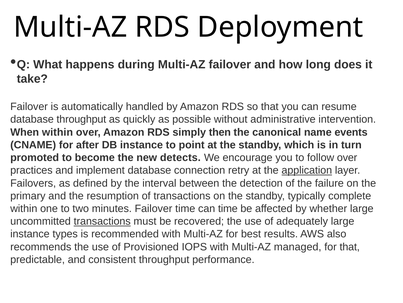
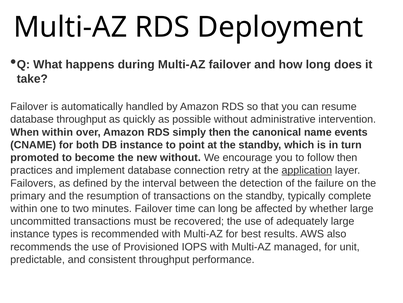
after: after -> both (87, 145)
new detects: detects -> without (180, 157)
follow over: over -> then (347, 157)
can time: time -> long (228, 208)
transactions underline: present -> none (102, 221)
for that: that -> unit (350, 246)
